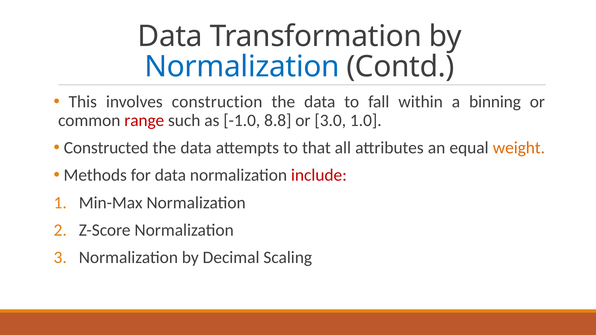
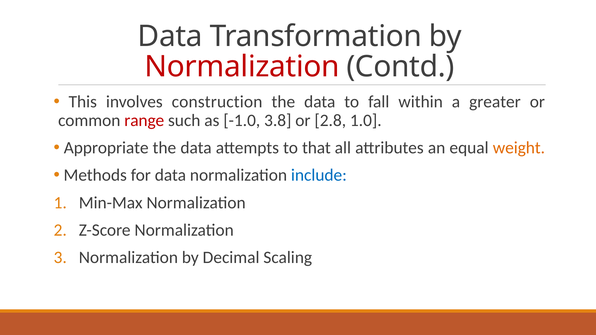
Normalization colour: blue -> red (242, 67)
binning: binning -> greater (495, 102)
8.8: 8.8 -> 3.8 (278, 120)
3.0: 3.0 -> 2.8 (330, 120)
Constructed: Constructed -> Appropriate (106, 148)
include colour: red -> blue (319, 175)
